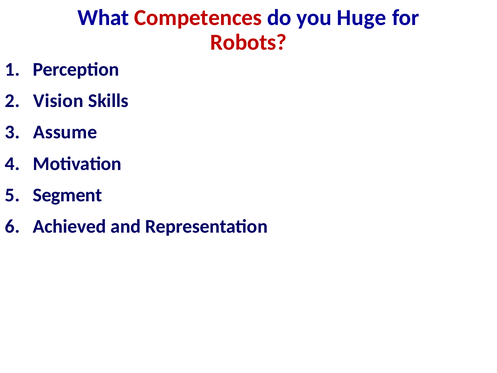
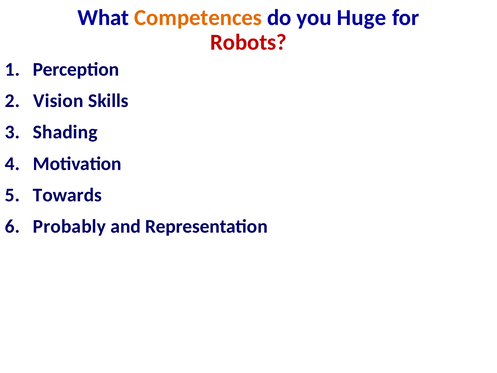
Competences colour: red -> orange (198, 18)
Assume: Assume -> Shading (65, 132)
Segment: Segment -> Towards (67, 195)
Achieved: Achieved -> Probably (70, 226)
